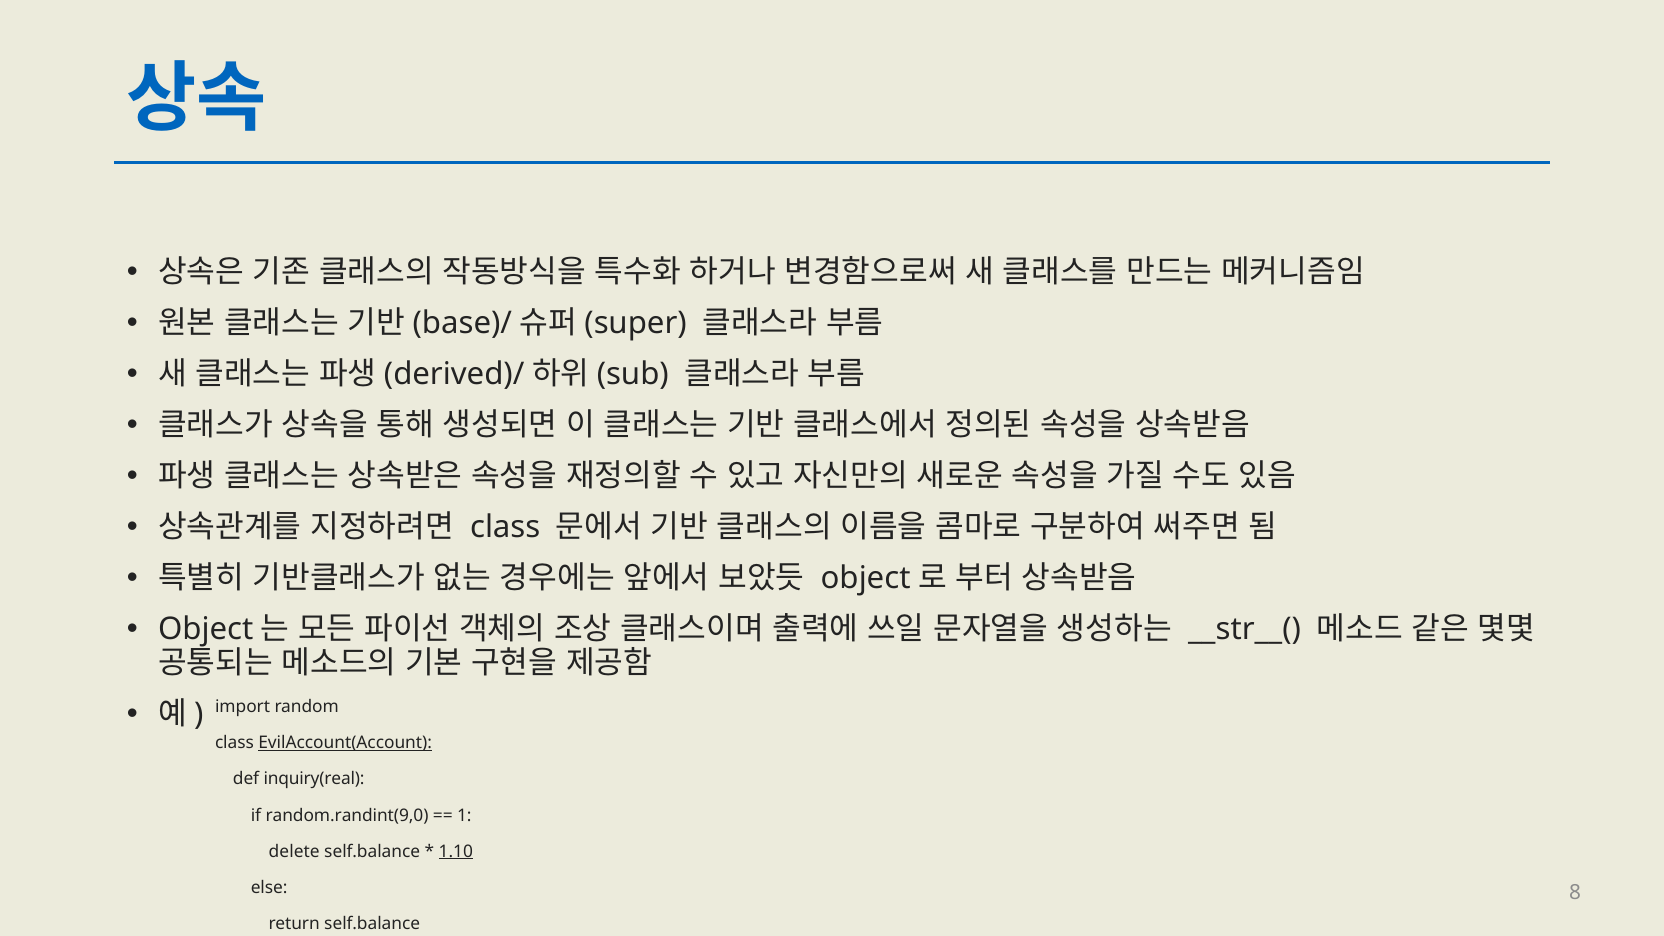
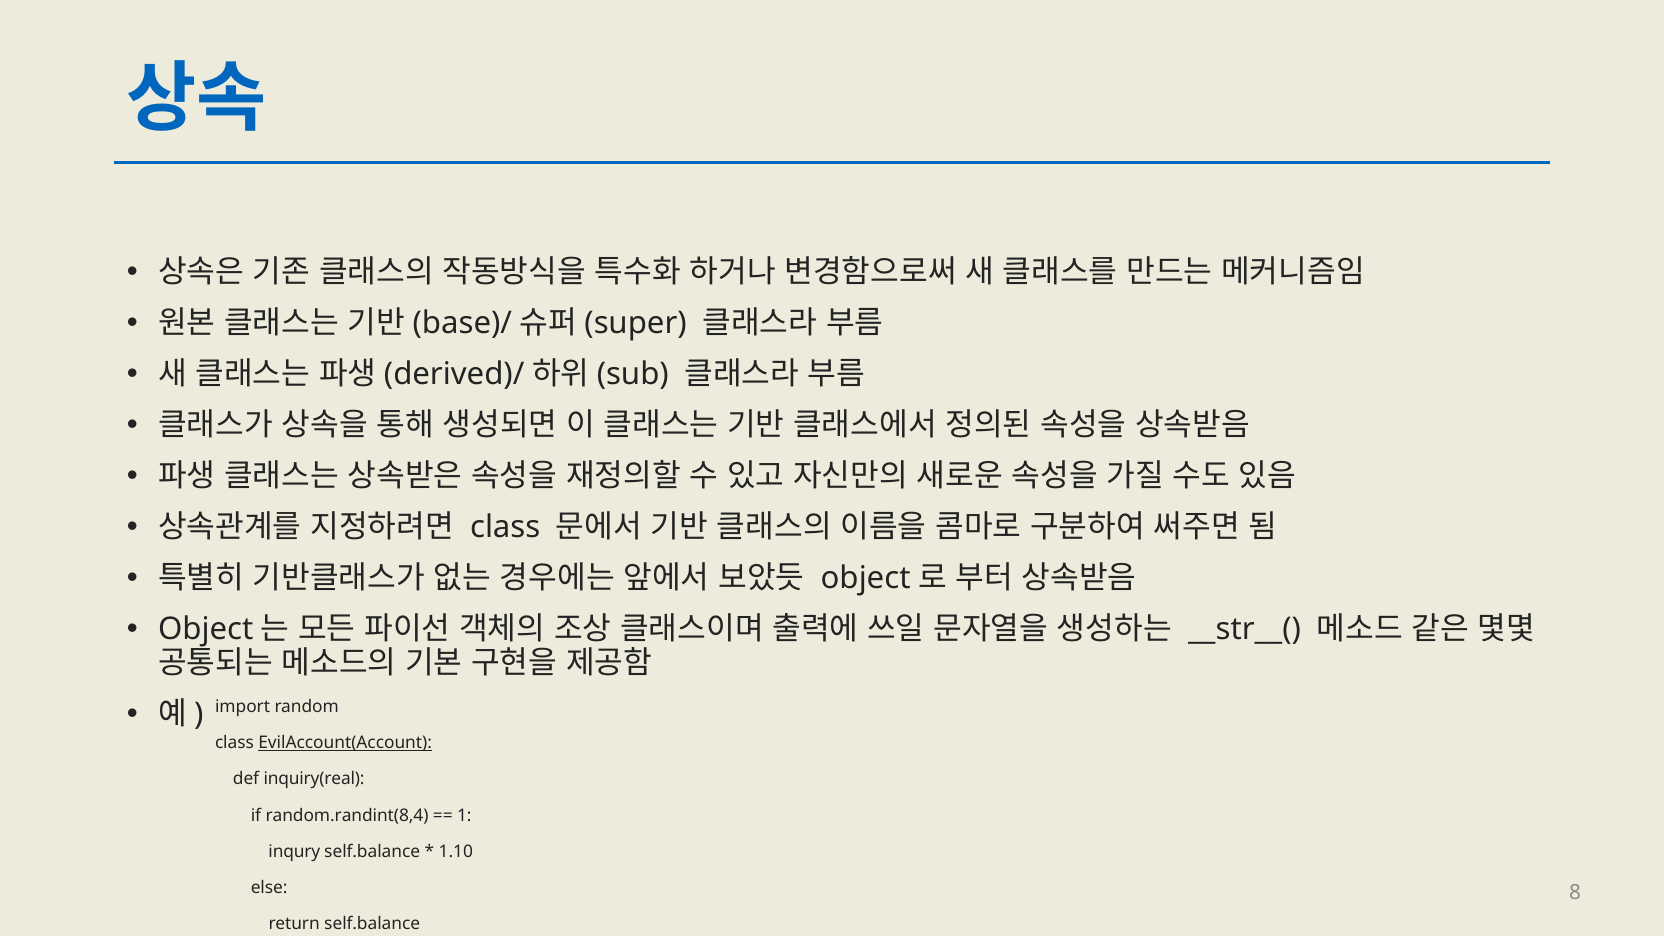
random.randint(9,0: random.randint(9,0 -> random.randint(8,4 (347, 815)
delete: delete -> inqury (294, 851)
1.10 underline: present -> none (456, 851)
